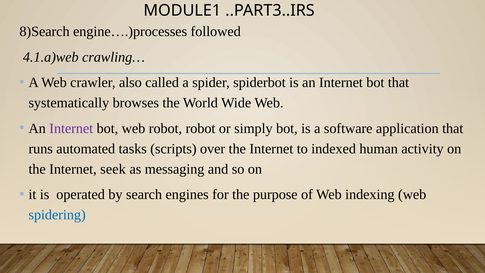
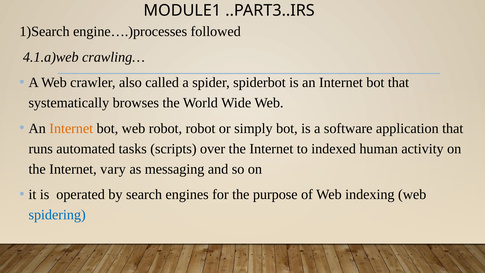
8)Search: 8)Search -> 1)Search (45, 32)
Internet colour: purple -> orange (71, 128)
seek: seek -> vary (113, 169)
